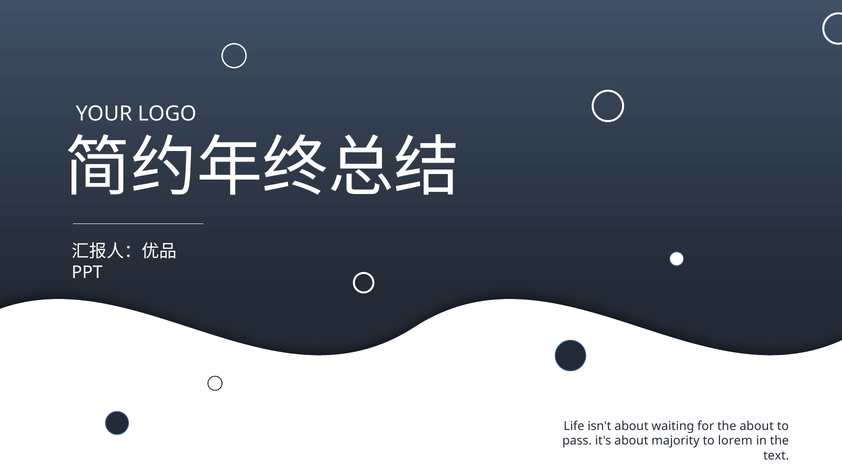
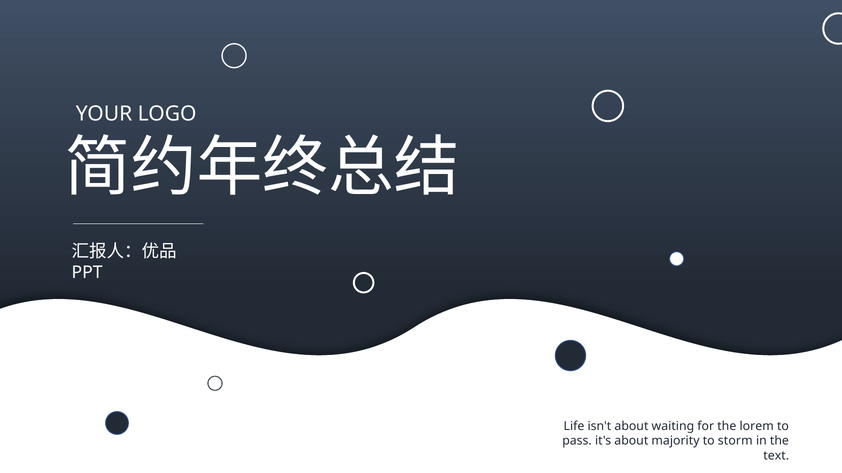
the about: about -> lorem (757, 427)
lorem: lorem -> storm (735, 441)
